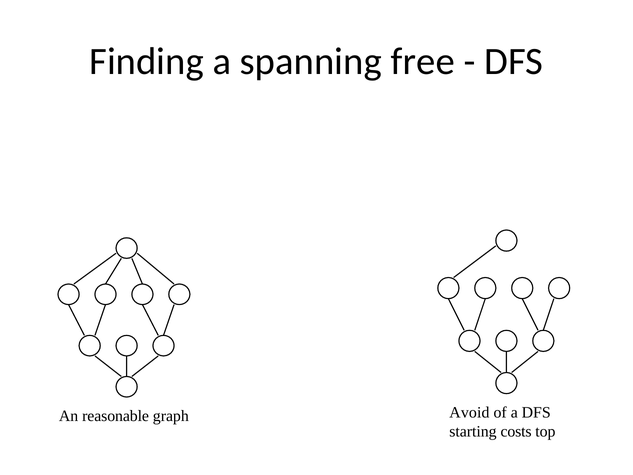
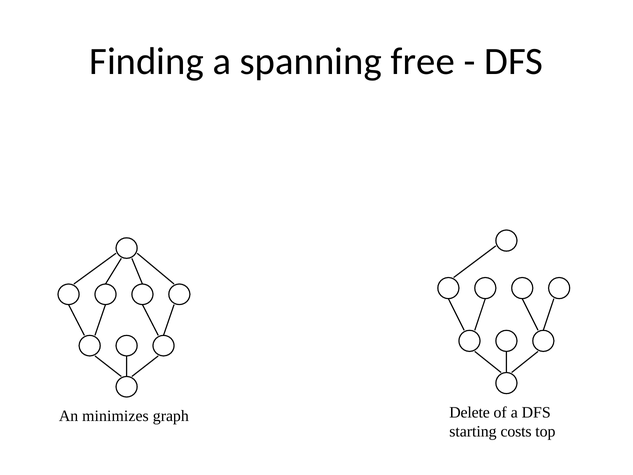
reasonable: reasonable -> minimizes (115, 416)
Avoid: Avoid -> Delete (470, 412)
